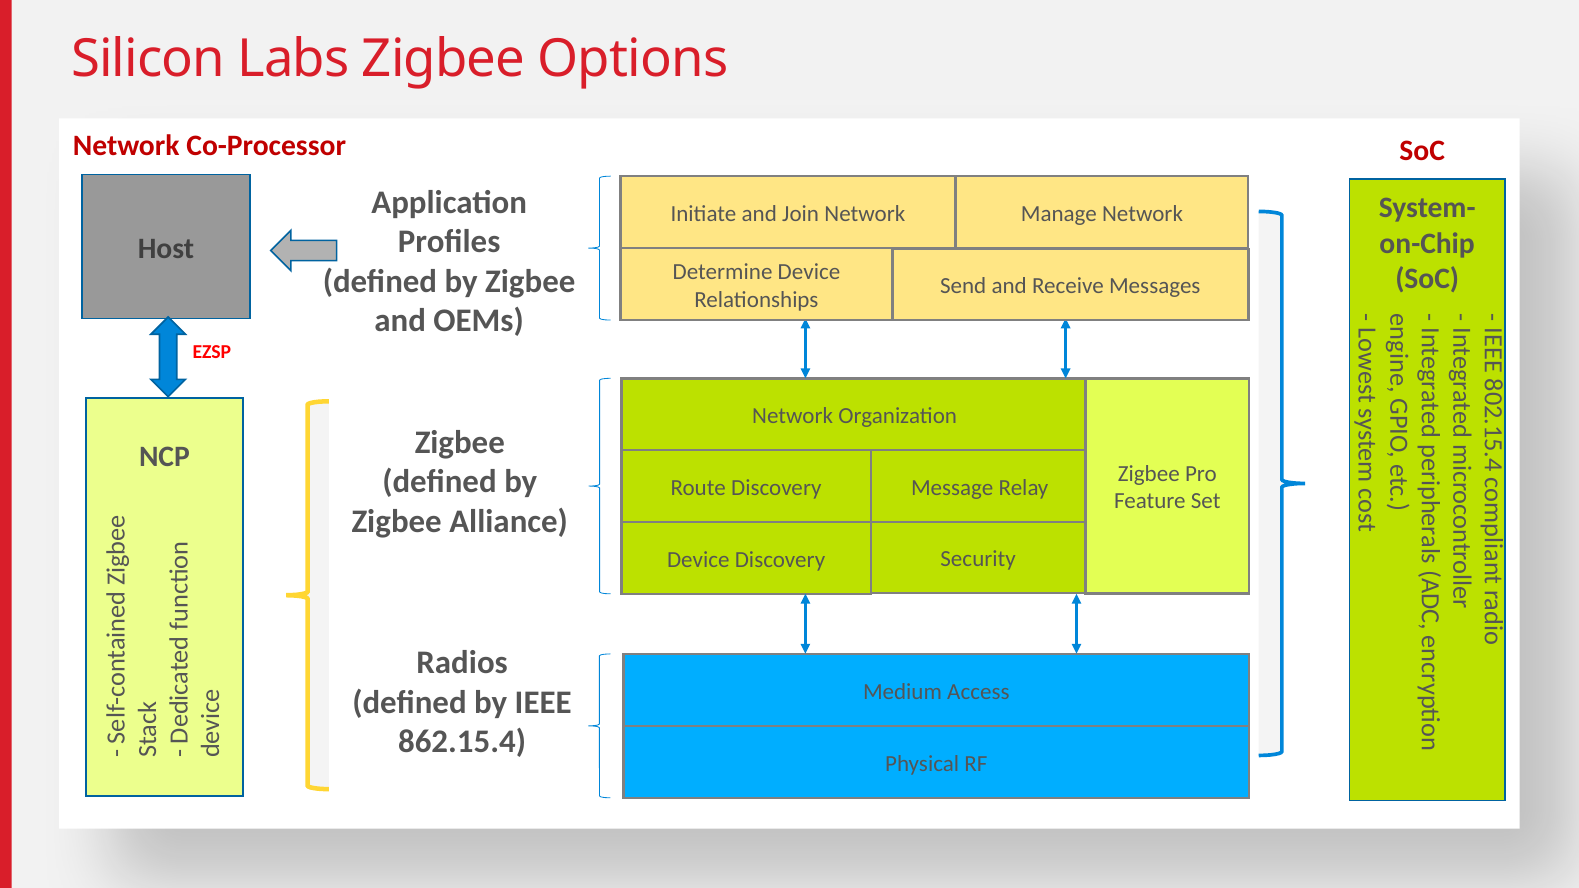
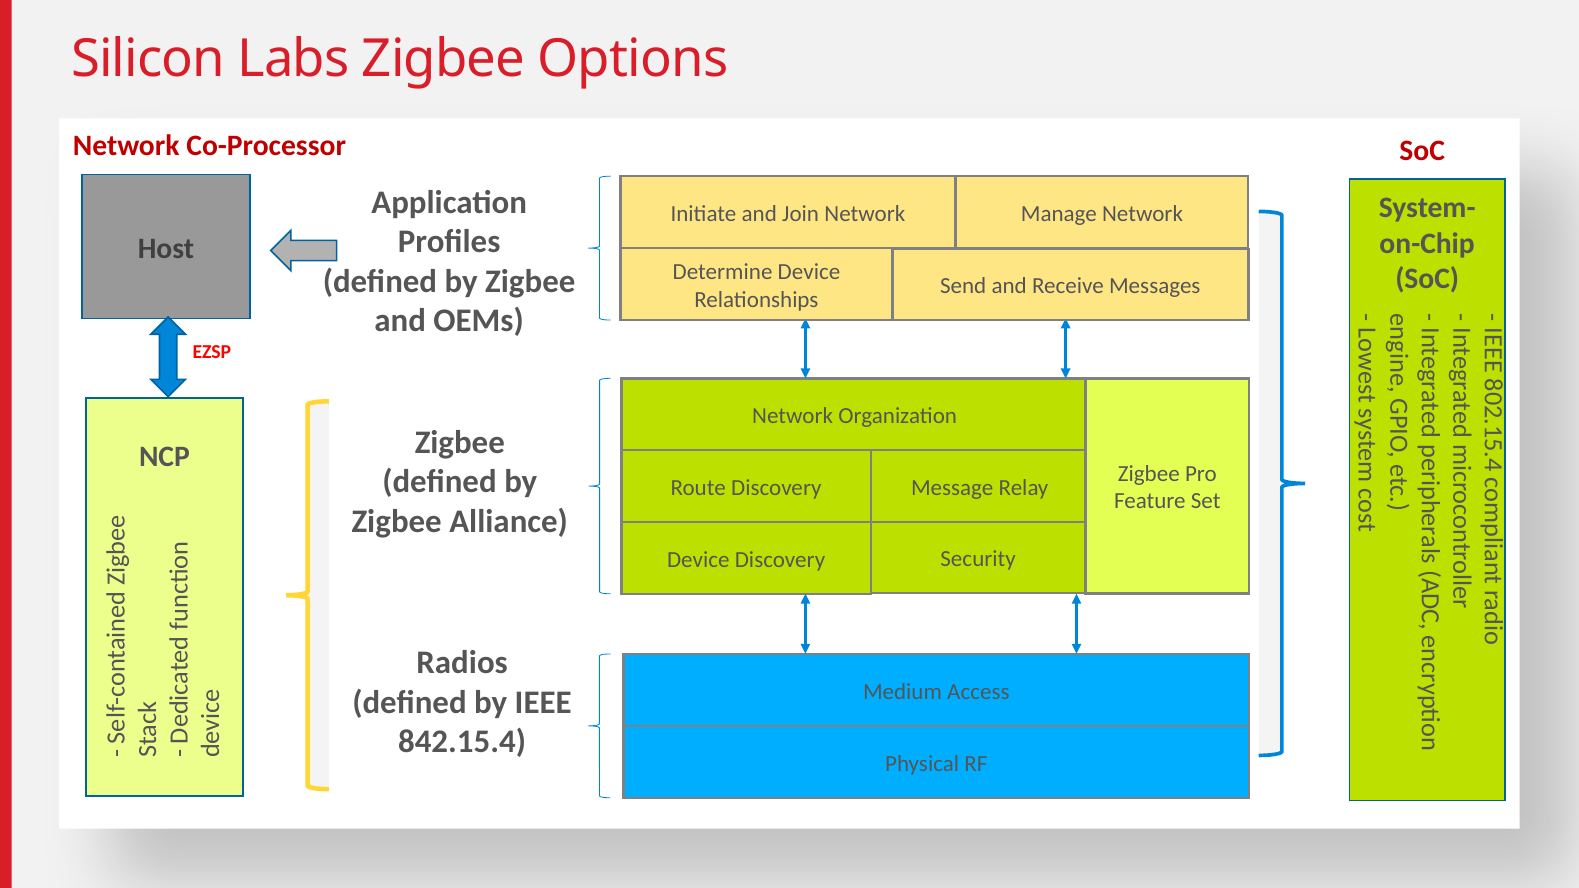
862.15.4: 862.15.4 -> 842.15.4 (462, 742)
